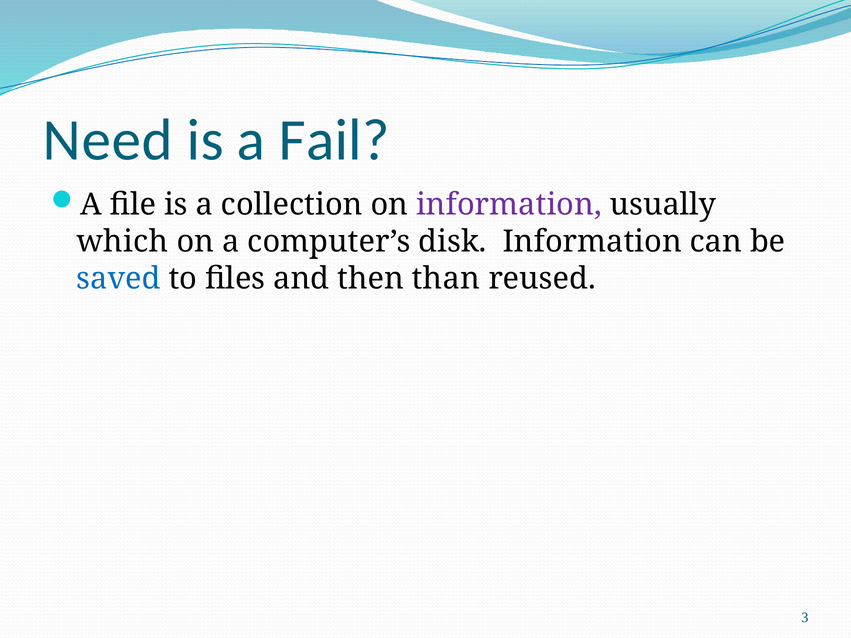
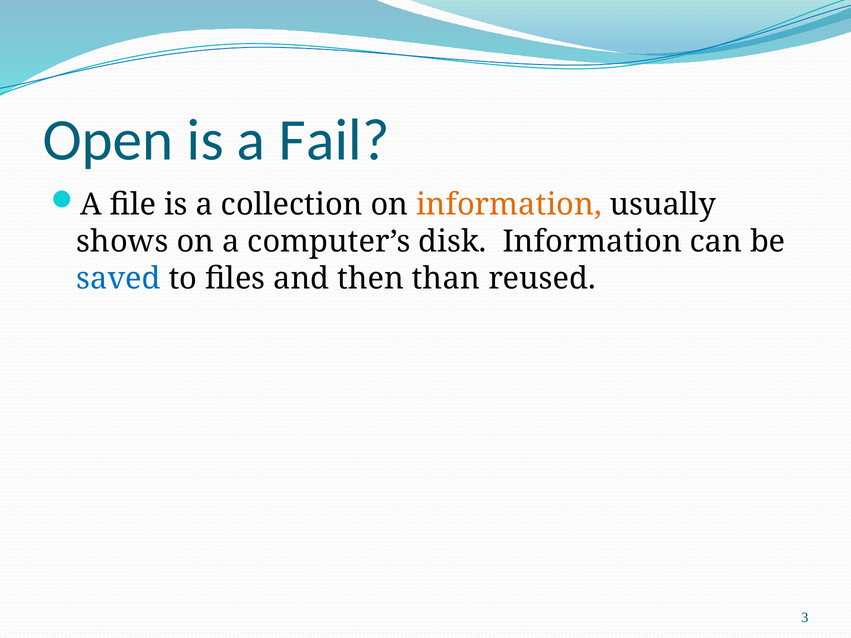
Need: Need -> Open (108, 141)
information colour: purple -> orange (509, 205)
which: which -> shows (122, 242)
